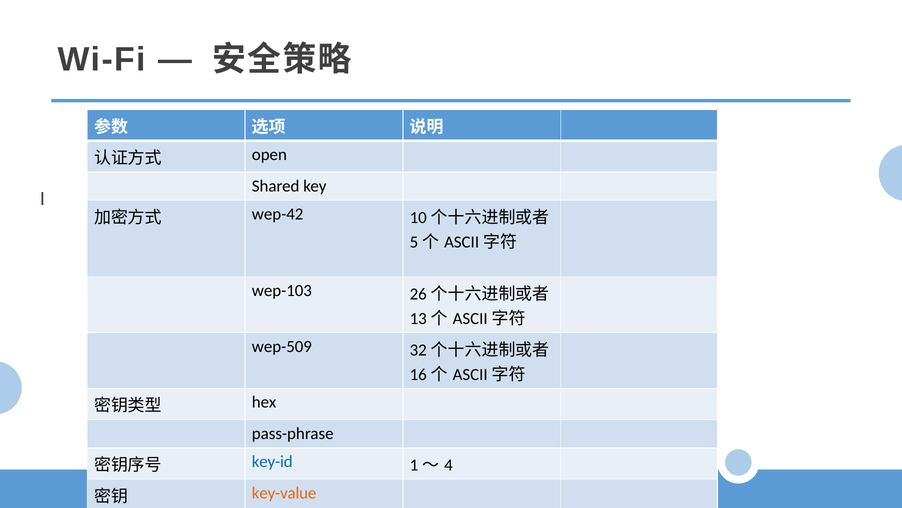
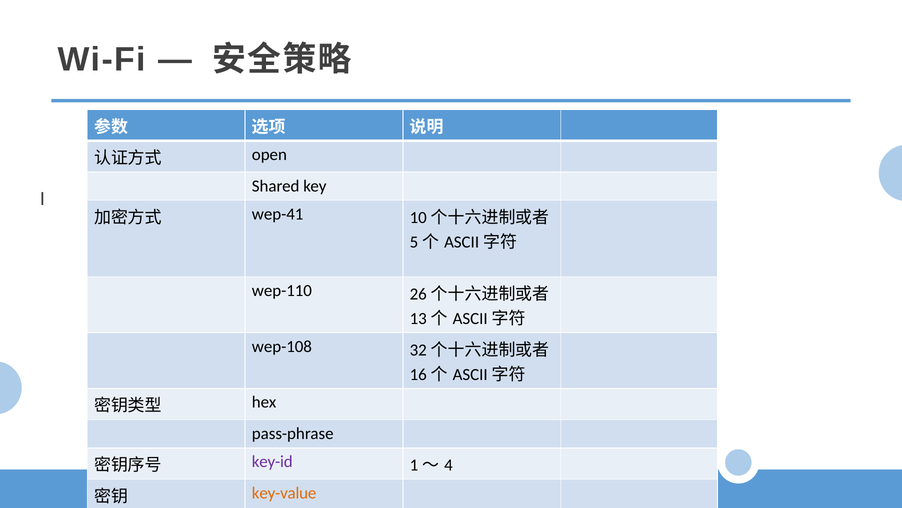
wep-42: wep-42 -> wep-41 (278, 214)
wep-103: wep-103 -> wep-110 (282, 290)
wep-509: wep-509 -> wep-108 (282, 346)
key-id colour: blue -> purple (272, 461)
